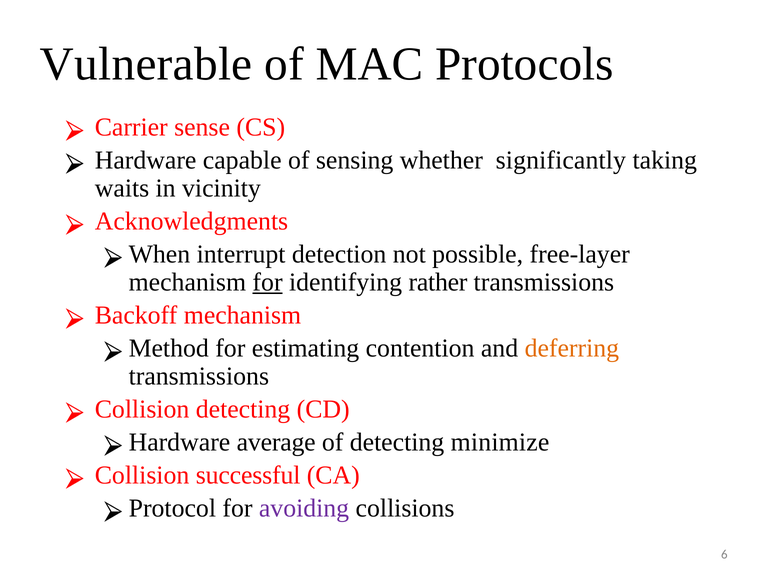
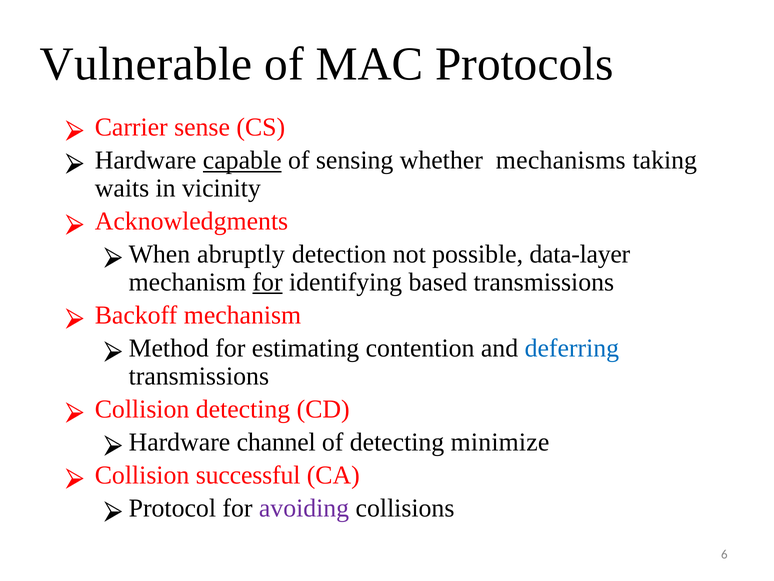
capable underline: none -> present (242, 160)
significantly: significantly -> mechanisms (561, 160)
interrupt: interrupt -> abruptly (241, 254)
free-layer: free-layer -> data-layer (580, 254)
rather: rather -> based (438, 282)
deferring colour: orange -> blue (572, 348)
average: average -> channel (276, 442)
